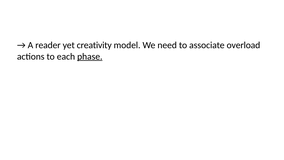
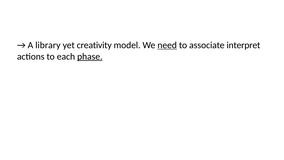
reader: reader -> library (48, 45)
need underline: none -> present (167, 45)
overload: overload -> interpret (243, 45)
